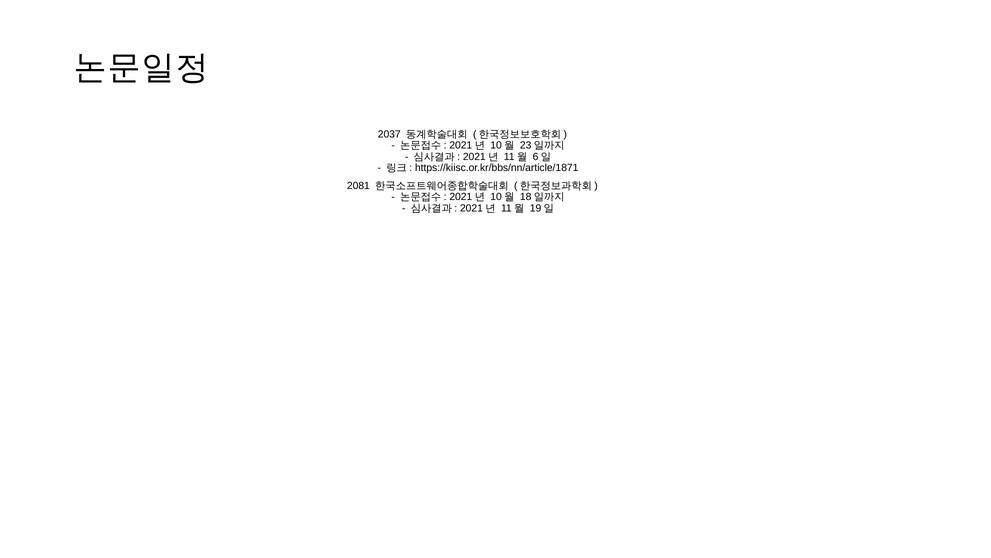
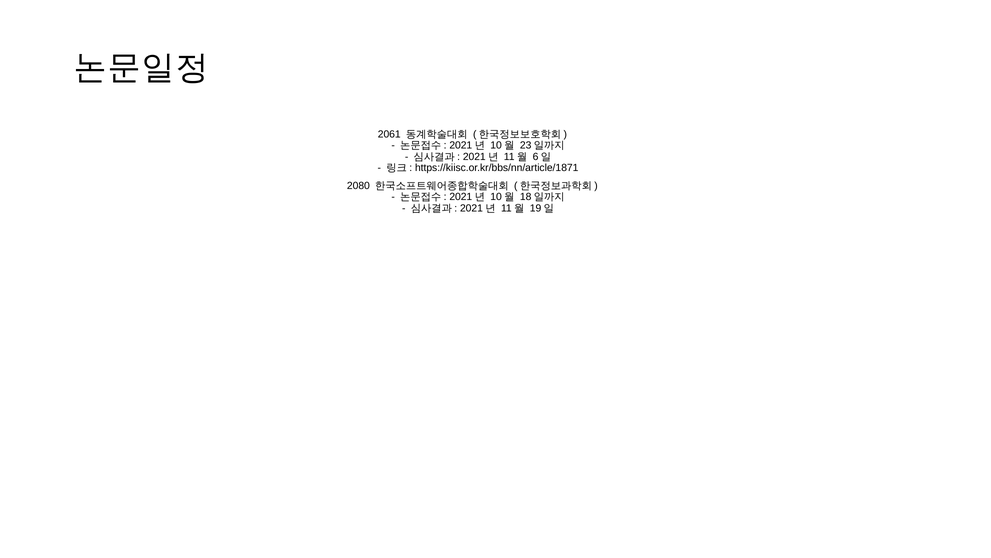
2037: 2037 -> 2061 (389, 134)
2081: 2081 -> 2080 (358, 186)
